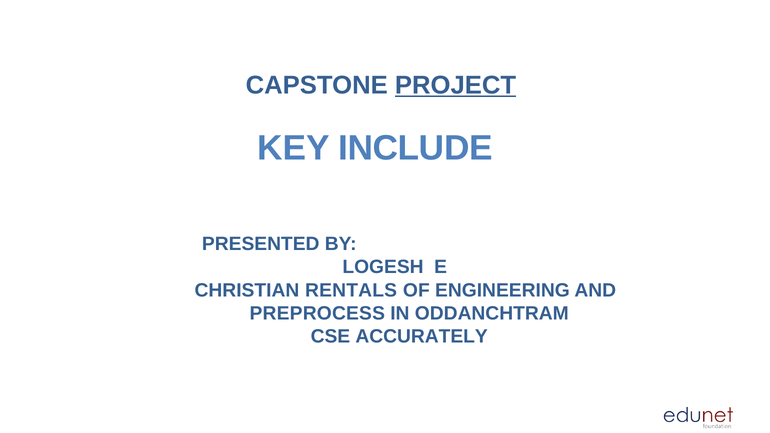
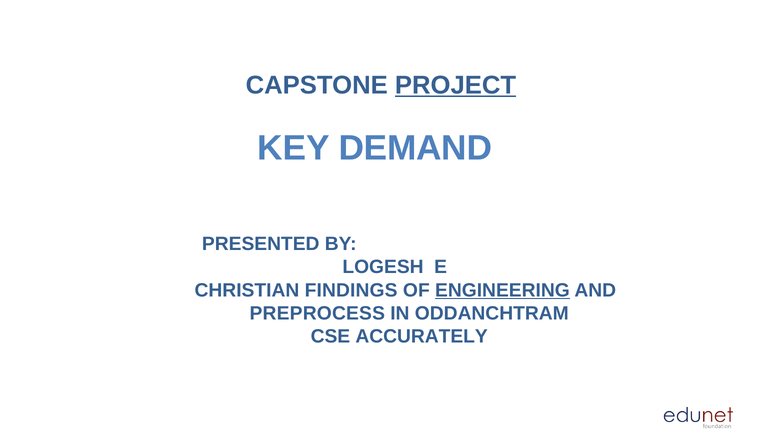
INCLUDE: INCLUDE -> DEMAND (415, 148)
RENTALS: RENTALS -> FINDINGS (351, 290)
ENGINEERING underline: none -> present (502, 290)
